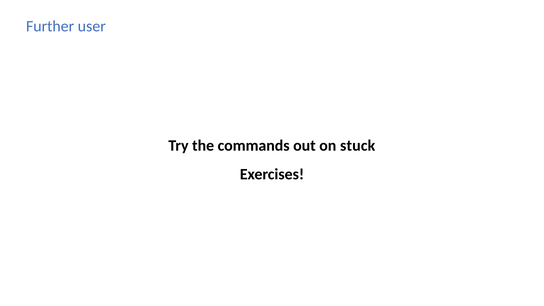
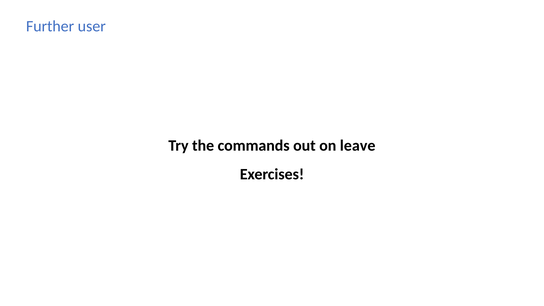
stuck: stuck -> leave (358, 146)
